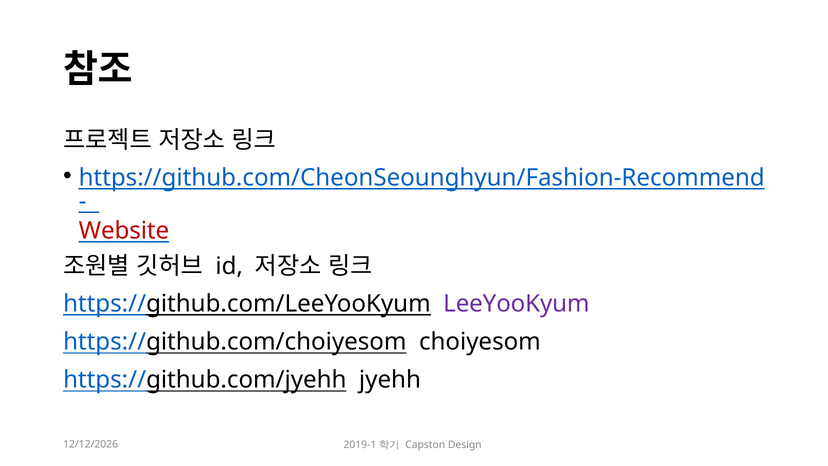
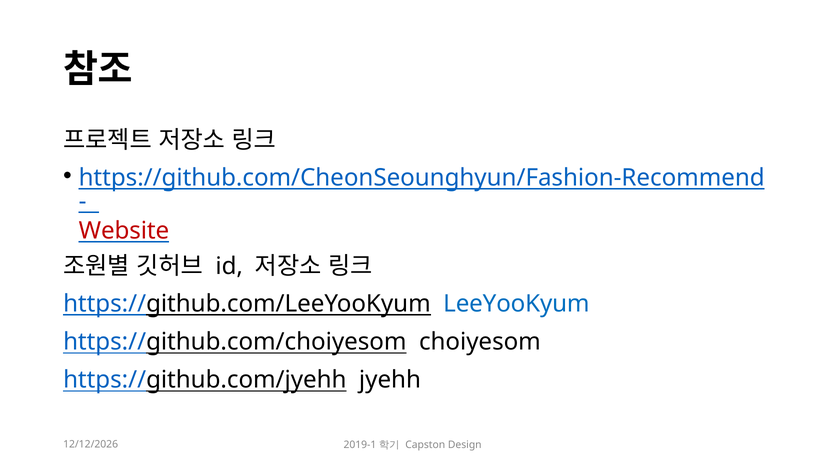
LeeYooKyum colour: purple -> blue (516, 303)
